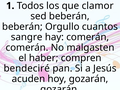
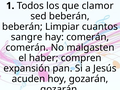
Orgullo: Orgullo -> Limpiar (62, 27)
bendeciré: bendeciré -> expansión (27, 68)
